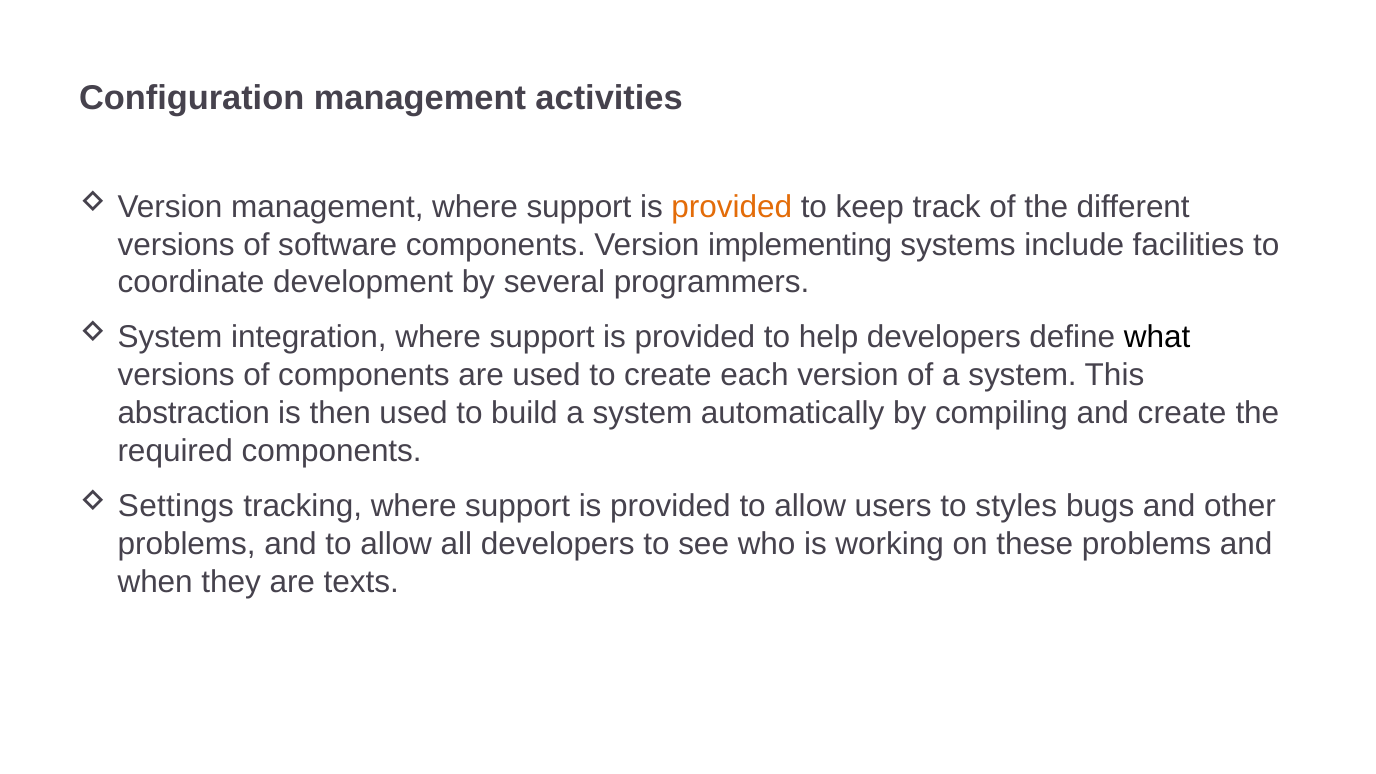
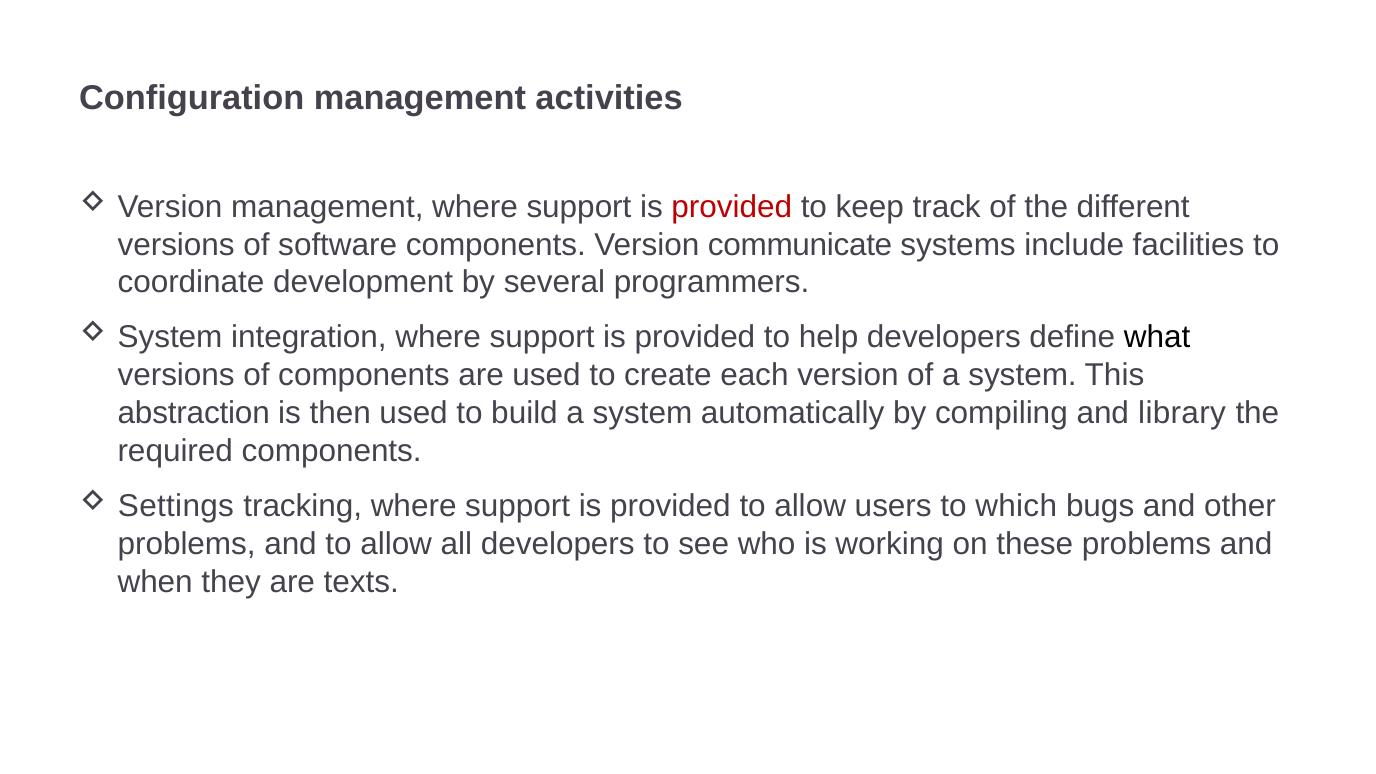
provided colour: orange -> red (732, 207)
implementing: implementing -> communicate (800, 245)
and create: create -> library (1182, 413)
styles: styles -> which (1016, 506)
